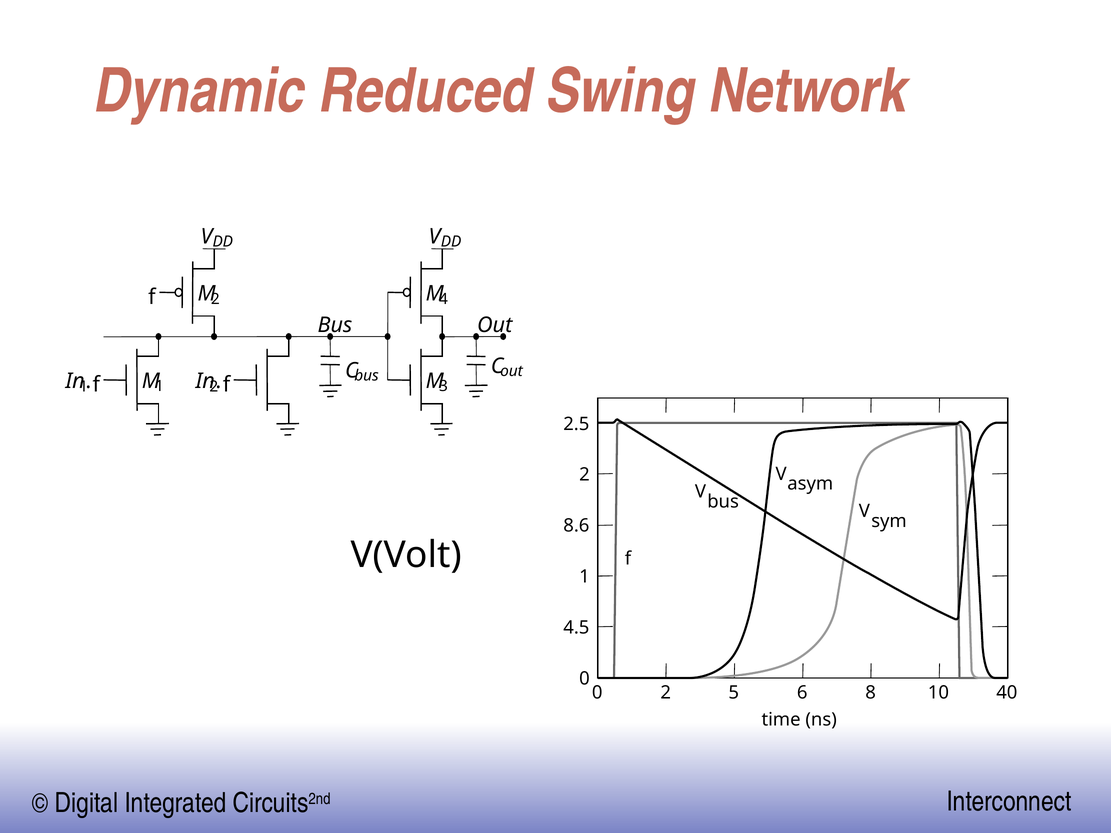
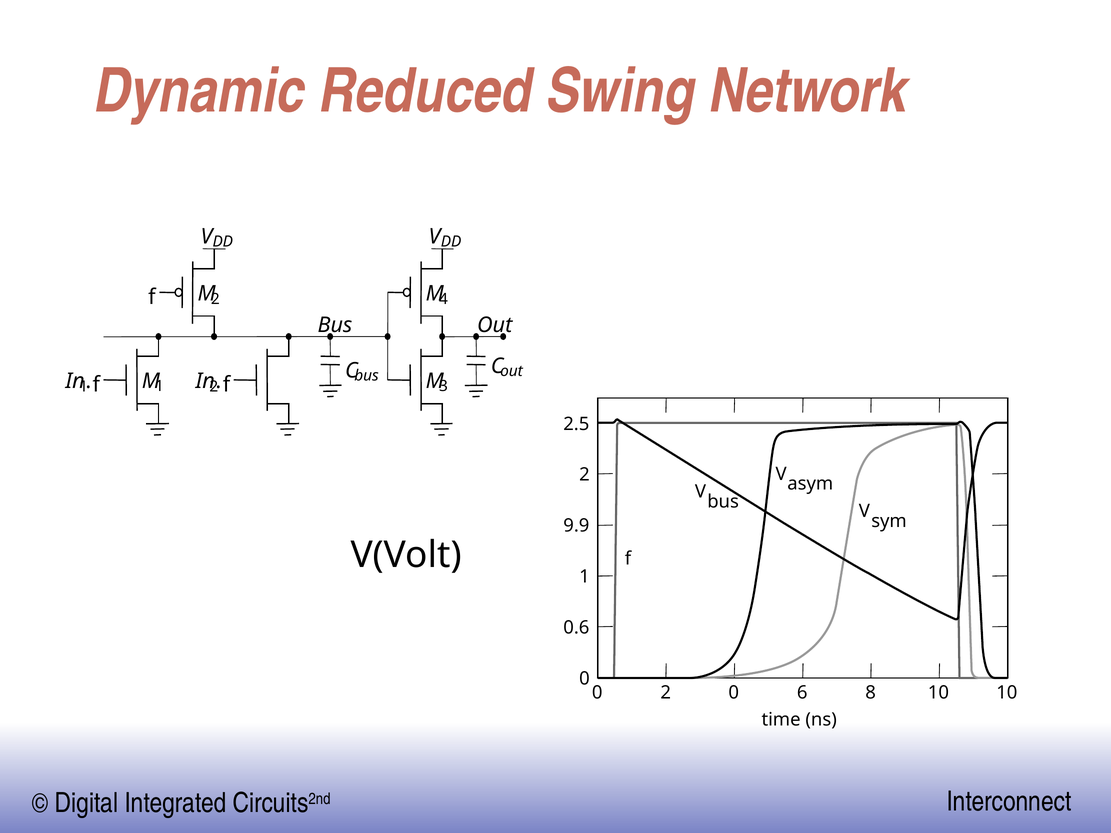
8.6: 8.6 -> 9.9 (576, 526)
4.5: 4.5 -> 0.6 (576, 628)
2 5: 5 -> 0 (734, 693)
10 40: 40 -> 10 (1007, 693)
